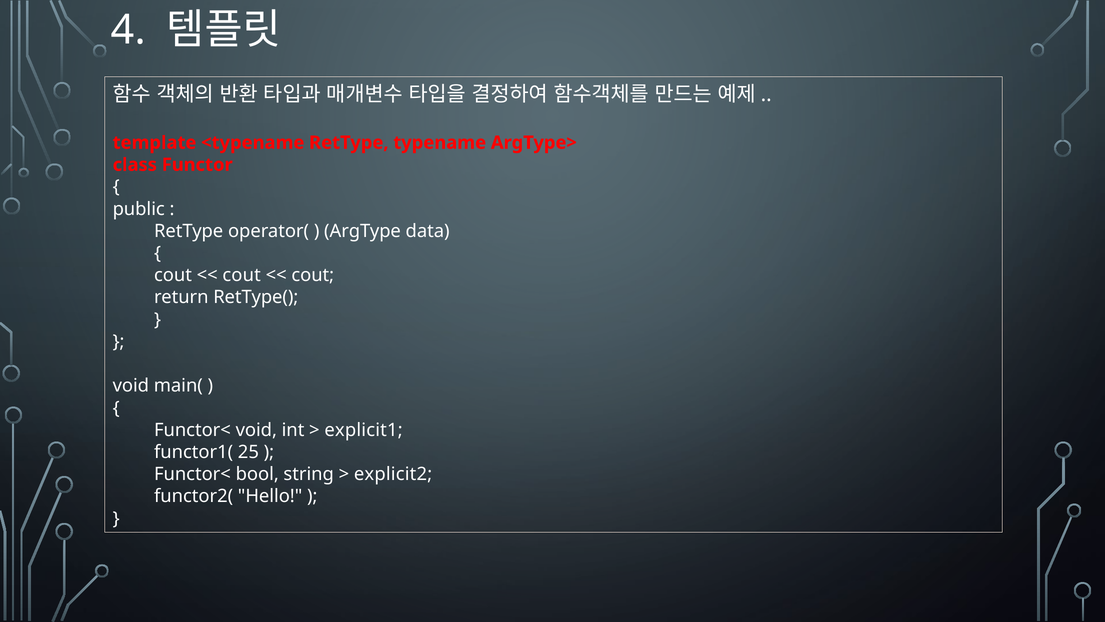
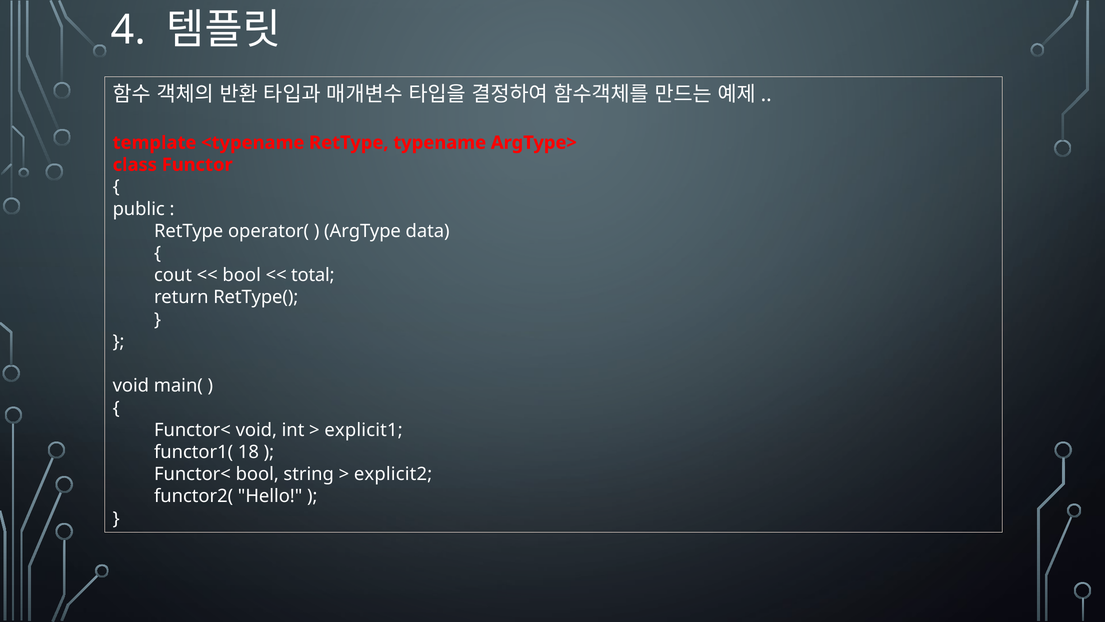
cout: cout -> bool (242, 275)
cout: cout -> total (313, 275)
25: 25 -> 18 (248, 452)
